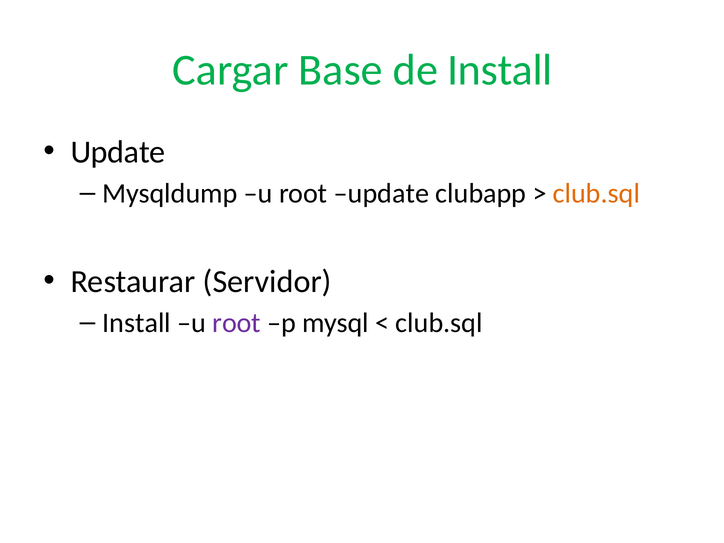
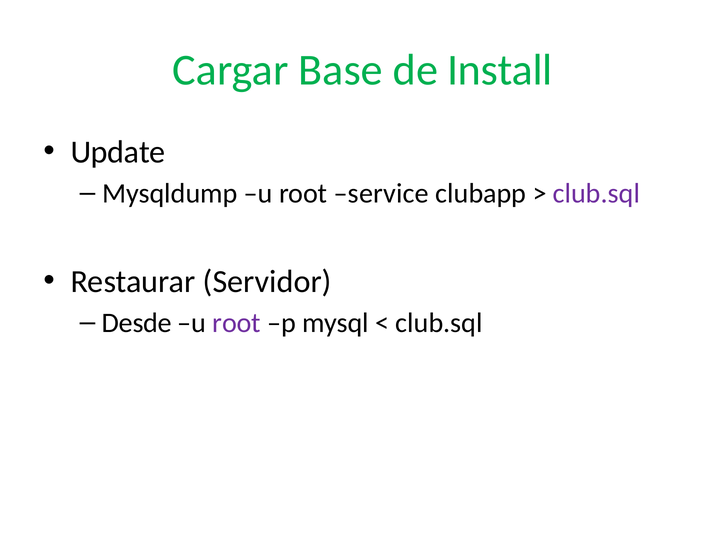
root update: update -> service (381, 193)
club.sql colour: orange -> purple (596, 193)
Install: Install -> Desde (137, 323)
